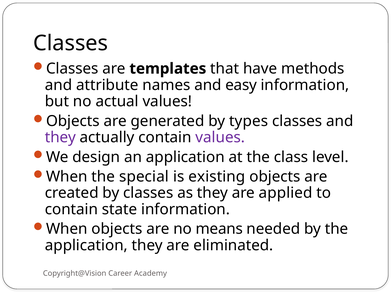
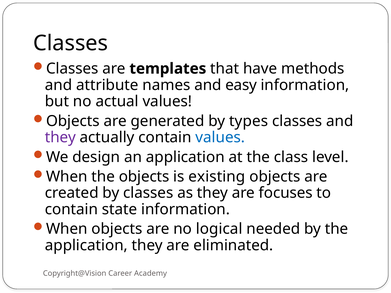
values colour: purple -> blue (220, 138)
the special: special -> objects (144, 177)
applied: applied -> focuses (286, 193)
means: means -> logical (219, 229)
